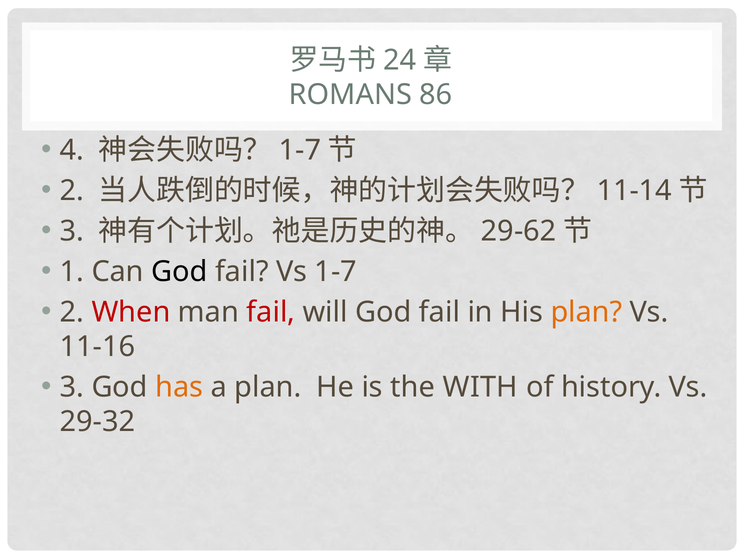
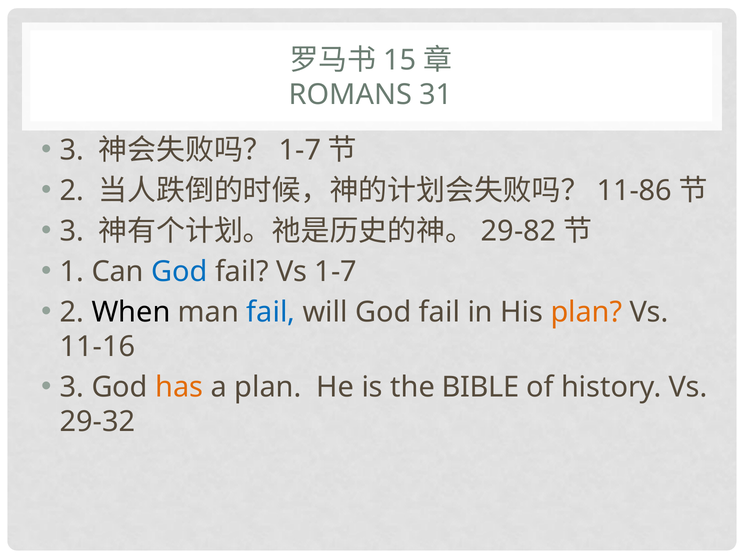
24: 24 -> 15 (400, 60)
86: 86 -> 31 (436, 95)
4: 4 -> 3 (72, 150)
11-14: 11-14 -> 11-86 (634, 191)
29-62: 29-62 -> 29-82 (519, 231)
God colour: black -> blue (179, 272)
When colour: red -> black (131, 312)
fail colour: red -> blue (271, 312)
WITH: WITH -> BIBLE (481, 387)
